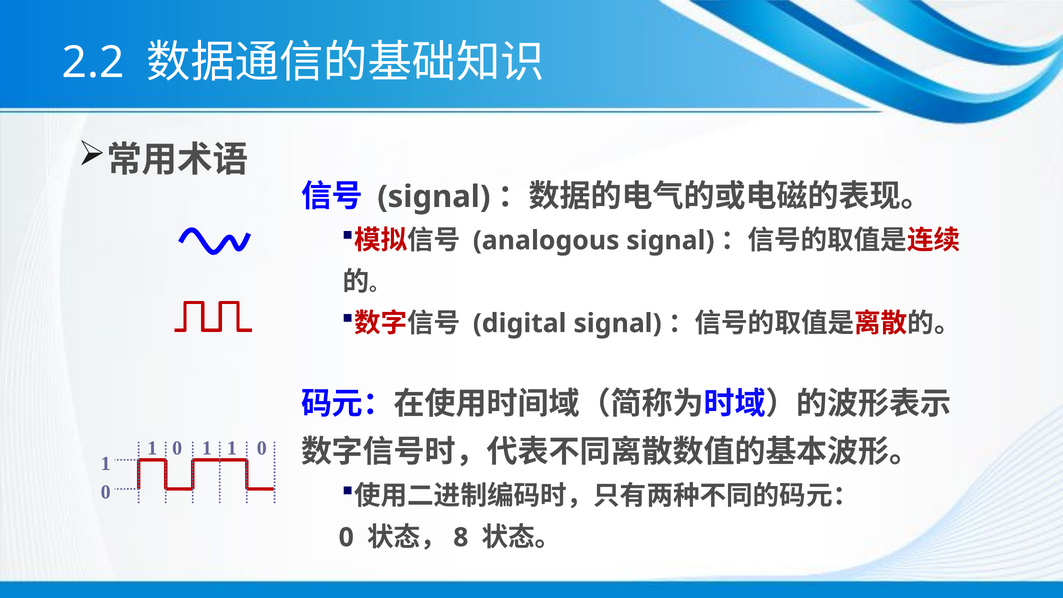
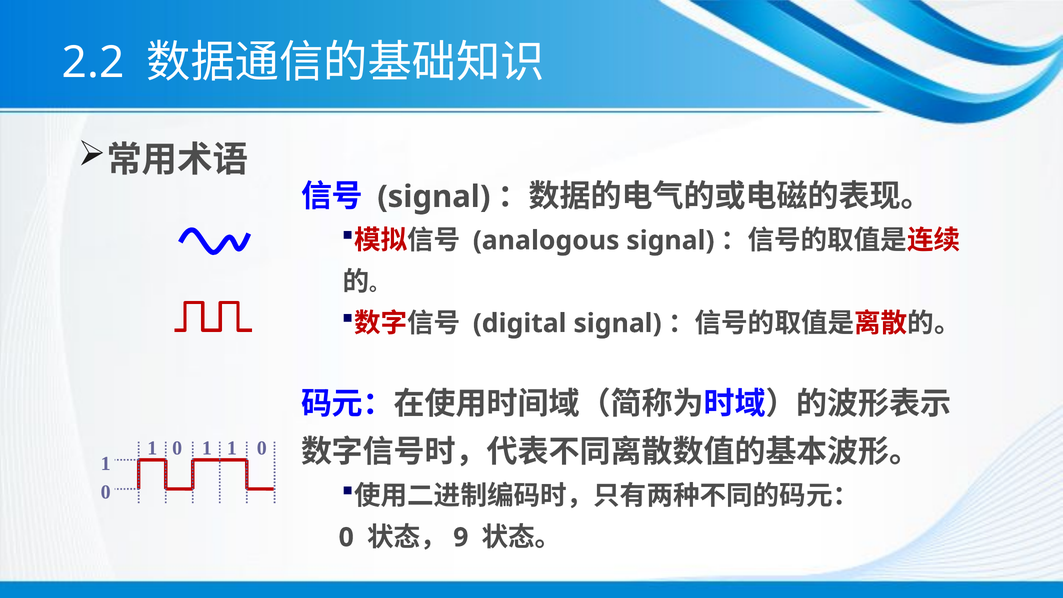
8: 8 -> 9 (461, 538)
